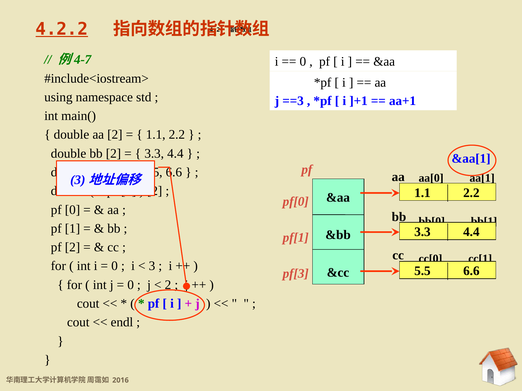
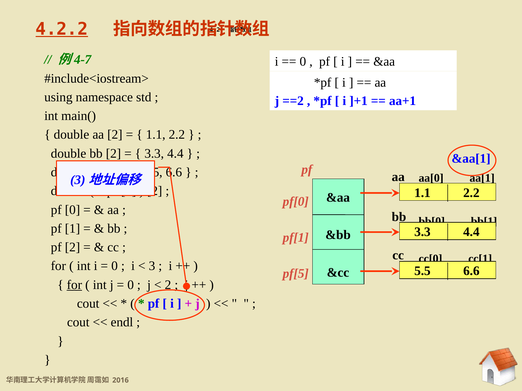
==3: ==3 -> ==2 (293, 101)
pf[3: pf[3 -> pf[5 (296, 274)
for underline: none -> present (74, 285)
